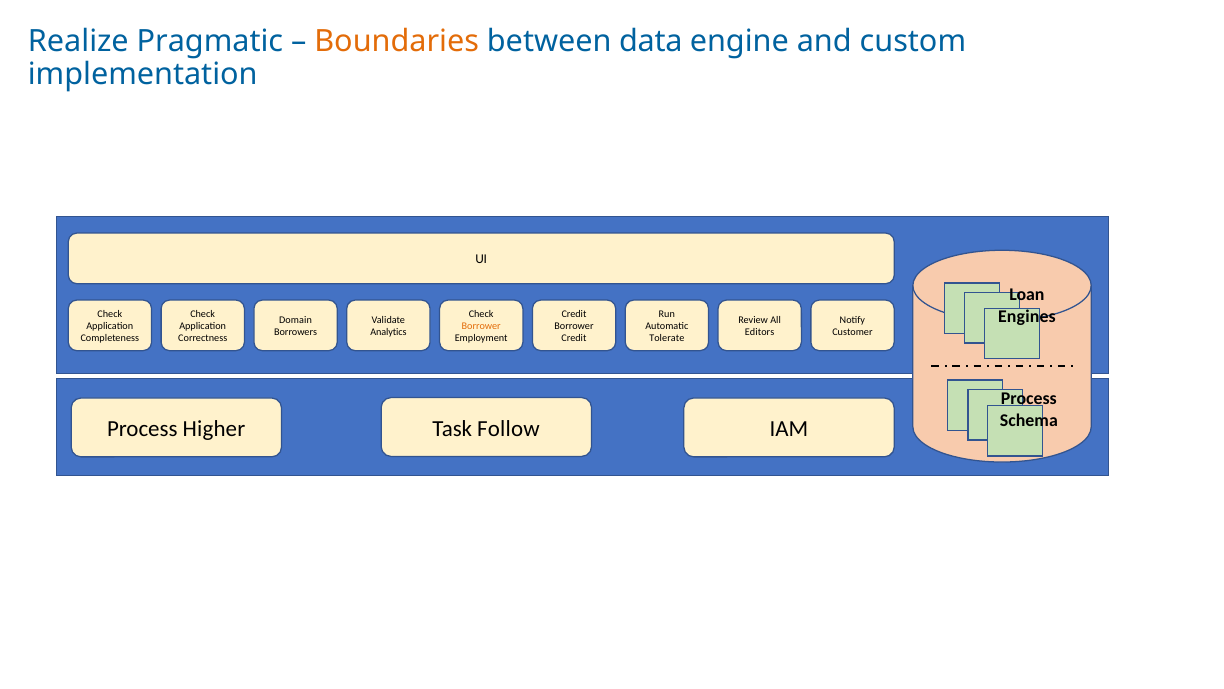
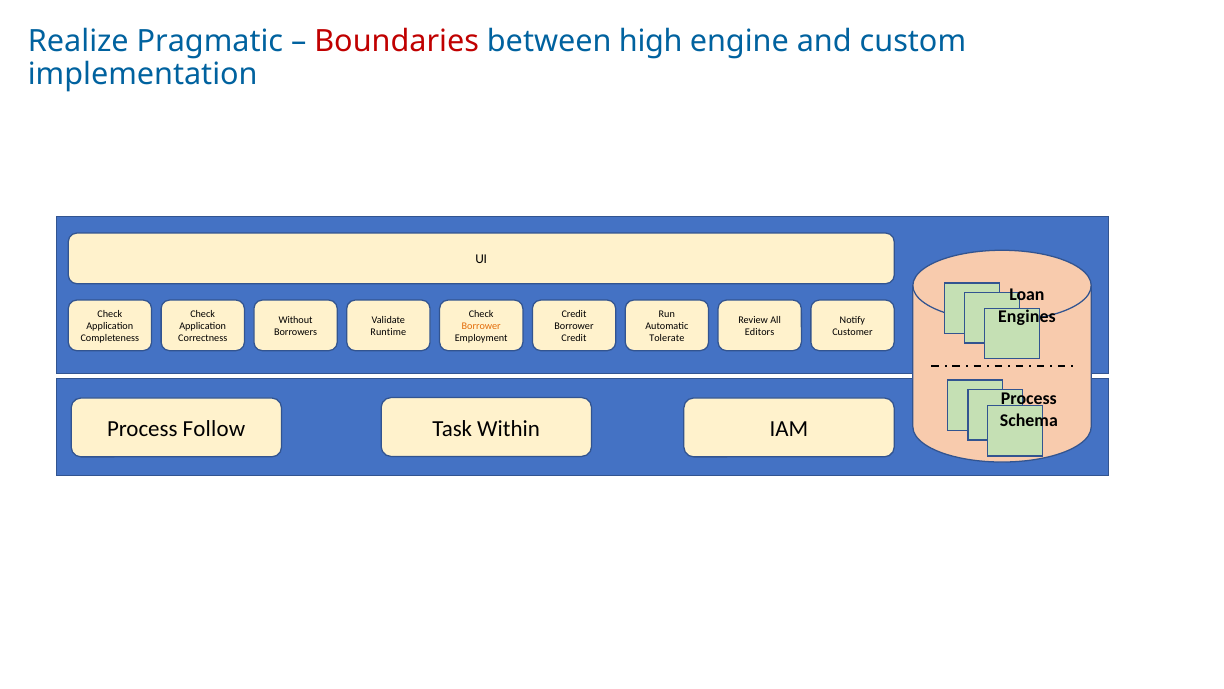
Boundaries colour: orange -> red (397, 41)
data: data -> high (651, 41)
Domain: Domain -> Without (296, 320)
Analytics: Analytics -> Runtime (388, 332)
Higher: Higher -> Follow (214, 429)
Follow: Follow -> Within (509, 428)
